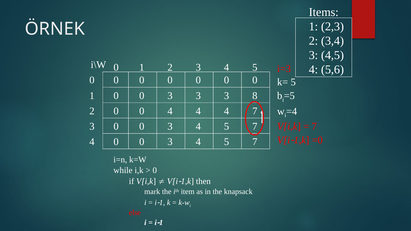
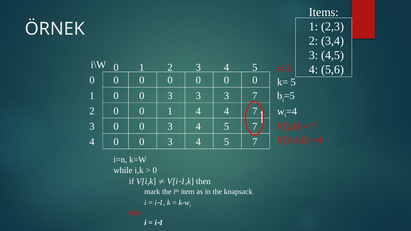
3 8: 8 -> 7 (255, 96)
4: 4 -> 1 (170, 111)
=0: =0 -> =4 (317, 140)
